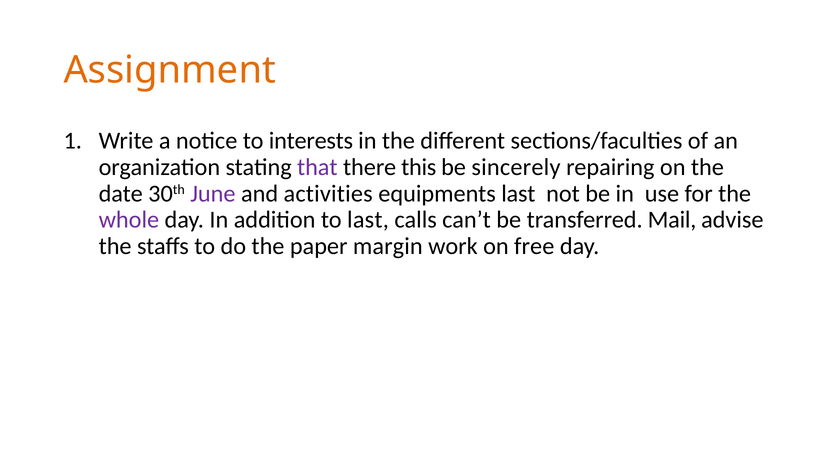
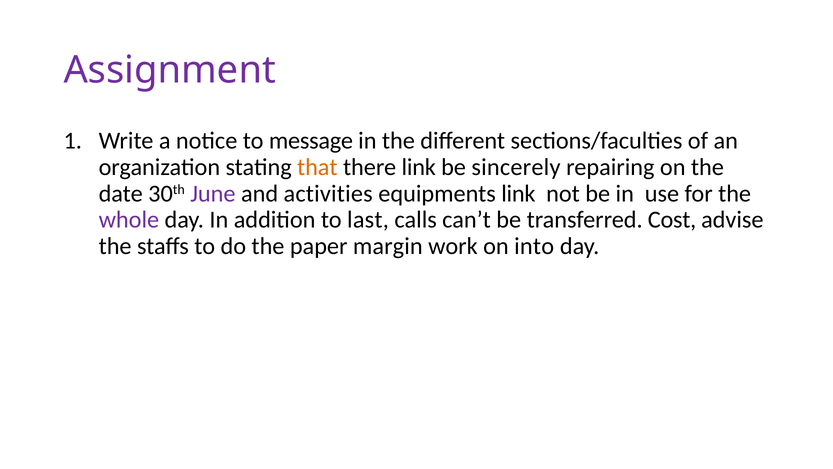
Assignment colour: orange -> purple (170, 70)
interests: interests -> message (311, 141)
that colour: purple -> orange (317, 167)
there this: this -> link (419, 167)
equipments last: last -> link (518, 193)
Mail: Mail -> Cost (672, 220)
free: free -> into (534, 246)
